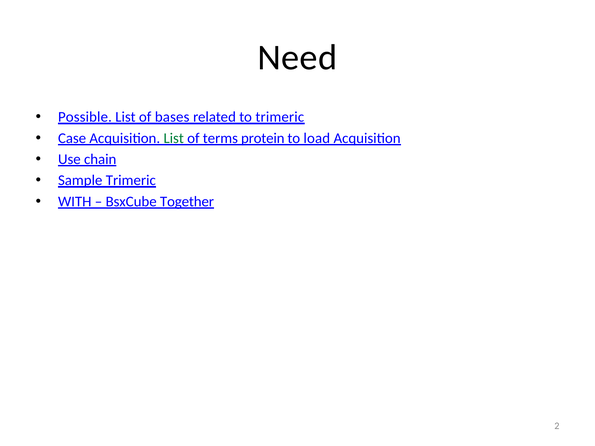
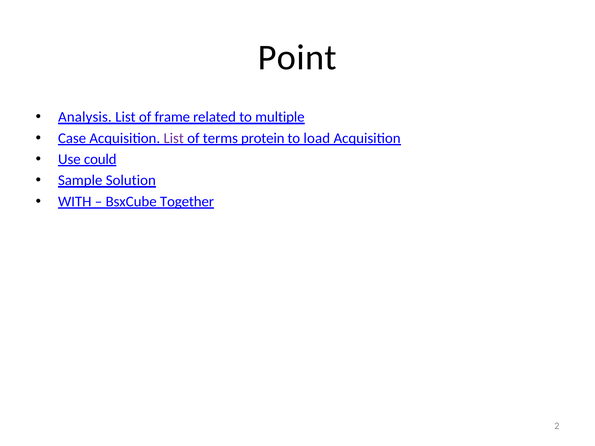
Need: Need -> Point (297, 58)
Possible: Possible -> Analysis (85, 117)
bases: bases -> frame (172, 117)
to trimeric: trimeric -> multiple (280, 117)
List colour: green -> purple (174, 138)
chain: chain -> could (100, 159)
Sample Trimeric: Trimeric -> Solution (131, 180)
